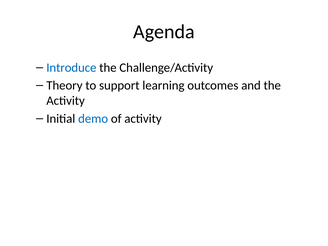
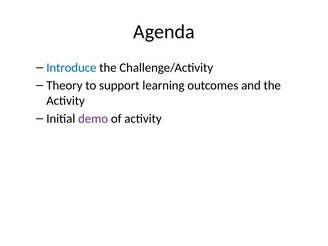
demo colour: blue -> purple (93, 119)
